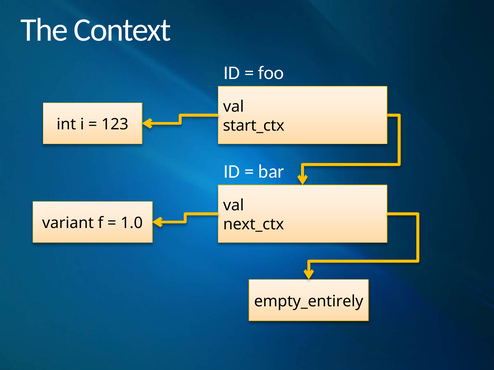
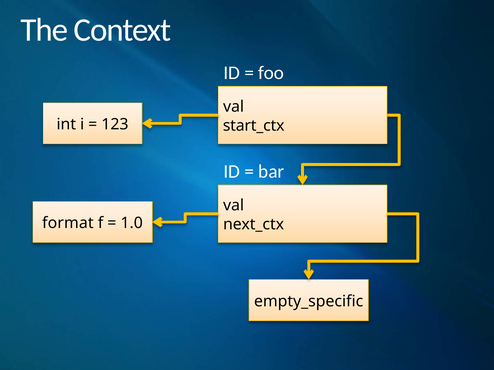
variant: variant -> format (68, 223)
empty_entirely: empty_entirely -> empty_specific (309, 302)
